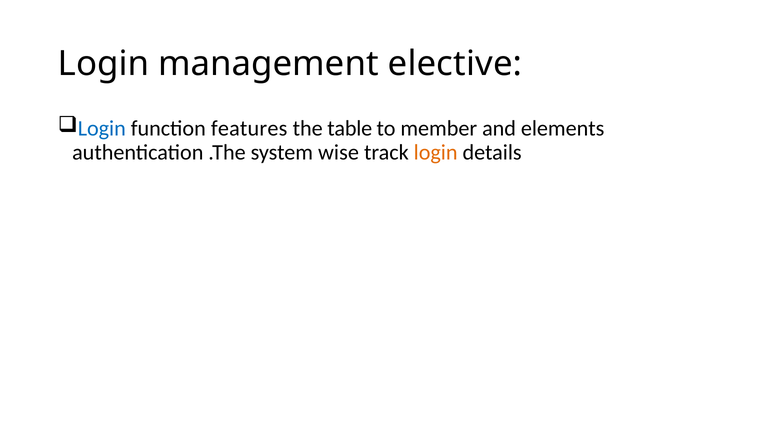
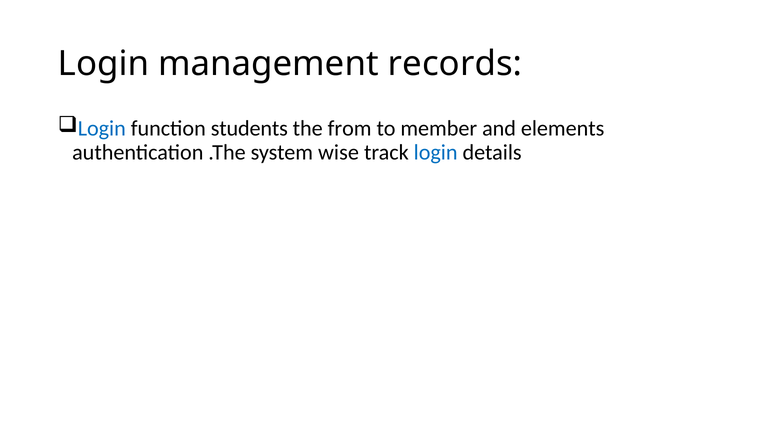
elective: elective -> records (455, 64)
features: features -> students (249, 128)
table: table -> from (350, 128)
login colour: orange -> blue (436, 152)
